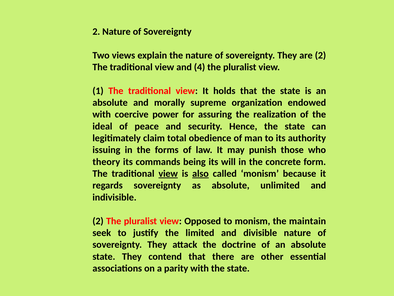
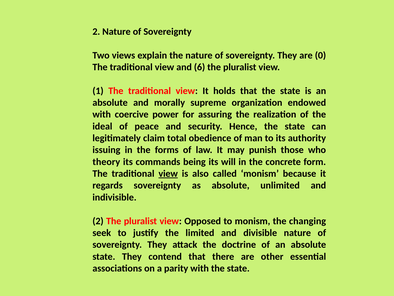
are 2: 2 -> 0 (320, 55)
4: 4 -> 6 (200, 67)
also underline: present -> none (200, 173)
maintain: maintain -> changing (308, 221)
